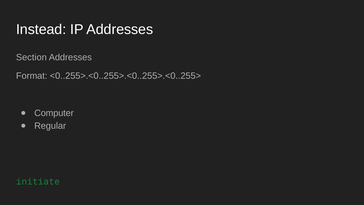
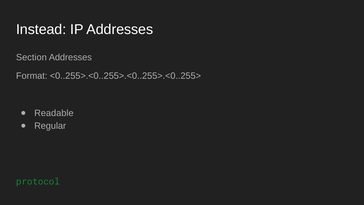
Computer: Computer -> Readable (54, 113)
initiate: initiate -> protocol (38, 181)
